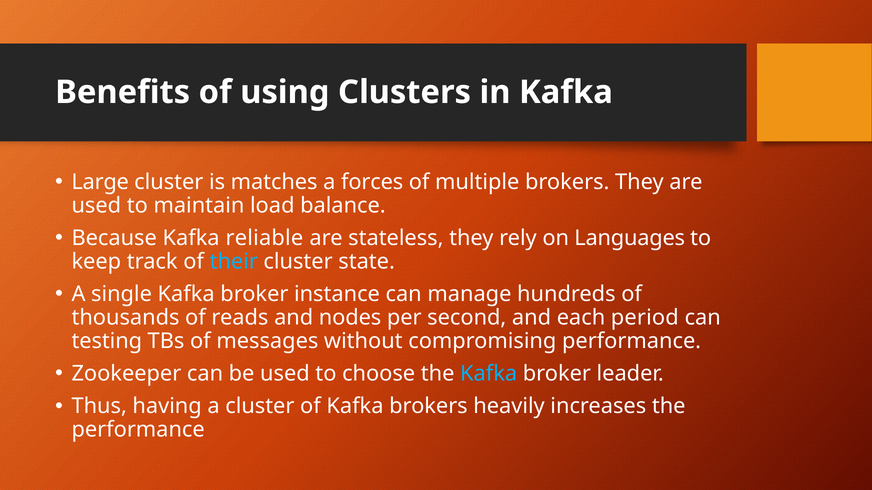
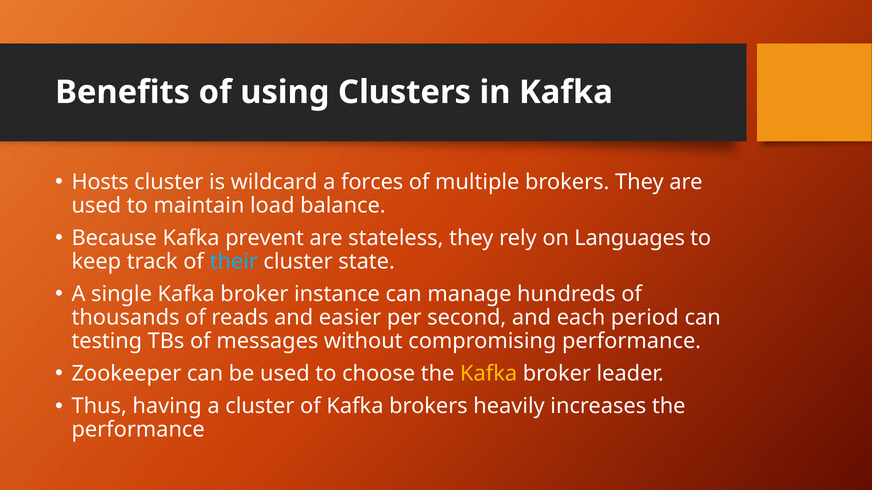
Large: Large -> Hosts (100, 182)
matches: matches -> wildcard (274, 182)
reliable: reliable -> prevent (265, 238)
nodes: nodes -> easier (350, 318)
Kafka colour: light blue -> yellow (489, 374)
